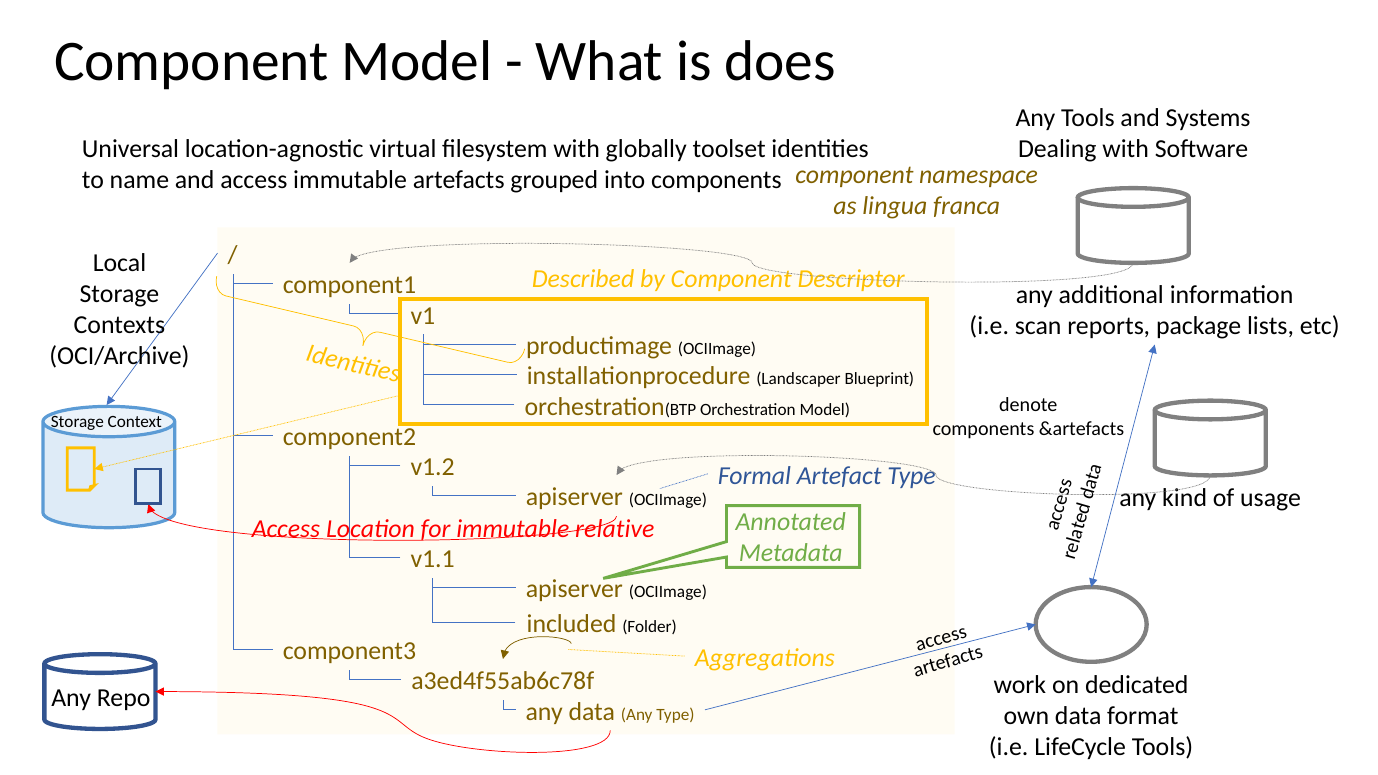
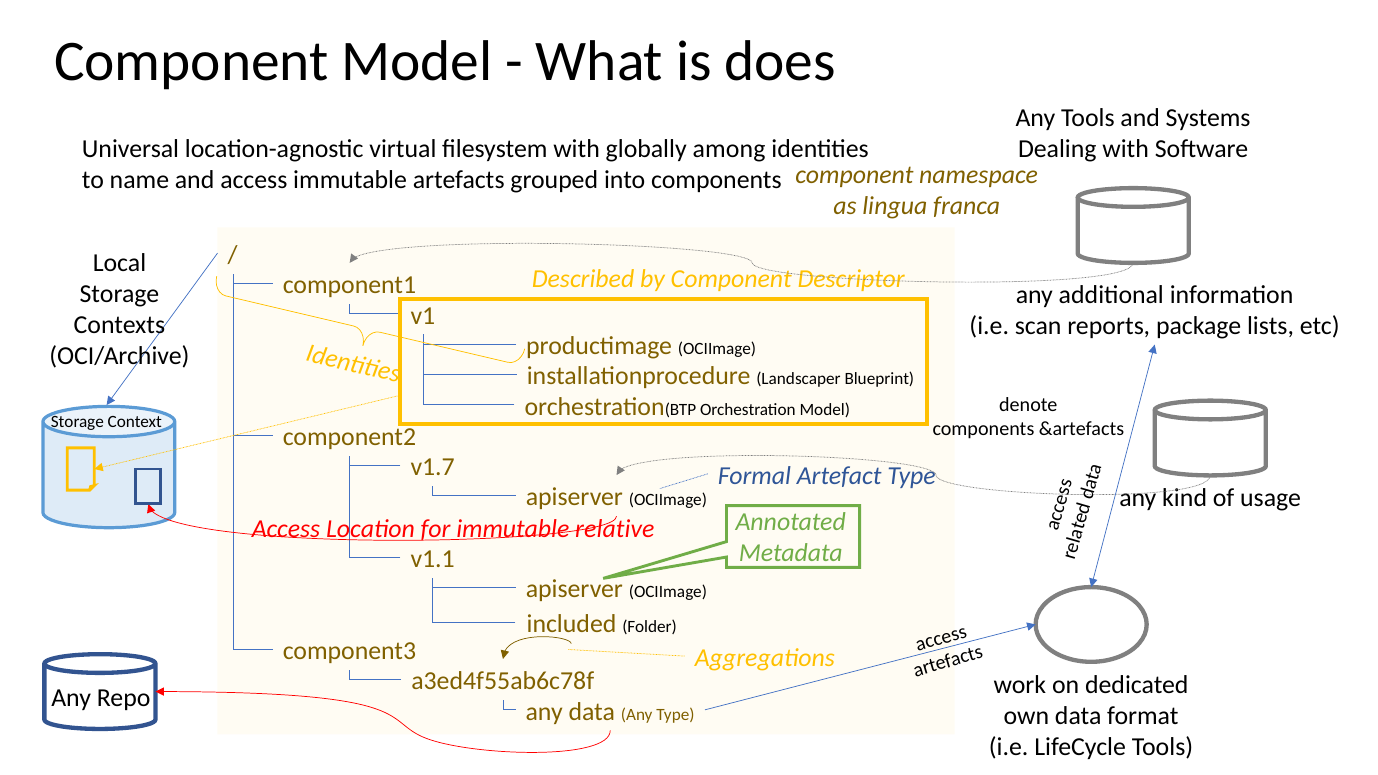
toolset: toolset -> among (729, 149)
v1.2: v1.2 -> v1.7 (433, 467)
